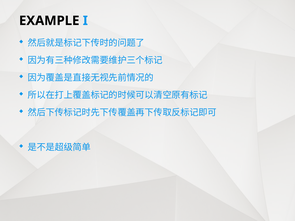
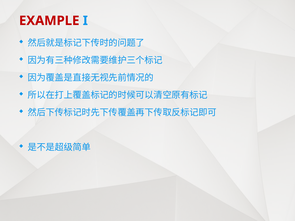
EXAMPLE colour: black -> red (49, 21)
